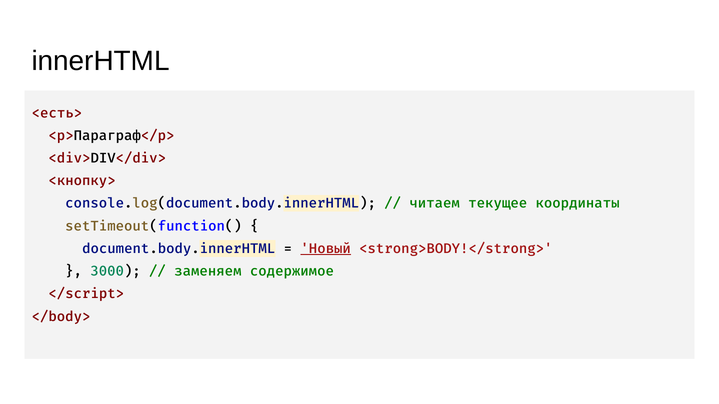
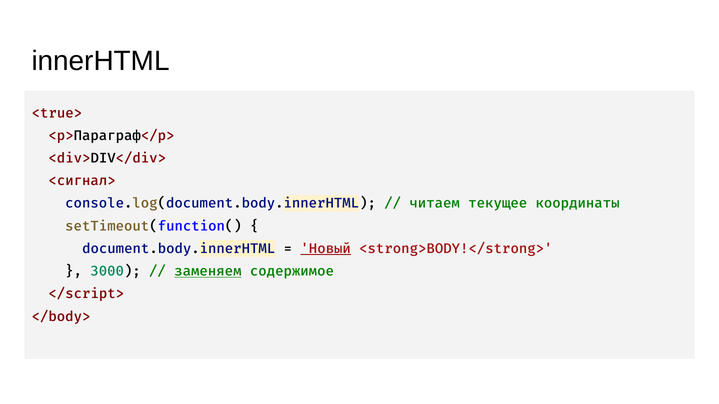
<есть>: <есть> -> <true> (57, 113)
<кнопку>: <кнопку> -> <сигнал> (82, 181)
заменяем underline: none -> present (208, 272)
